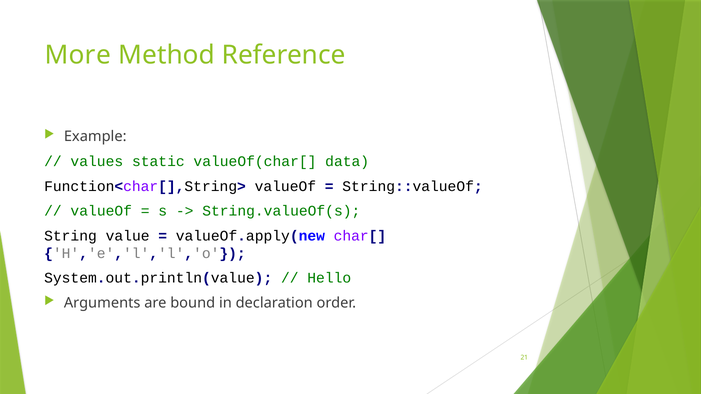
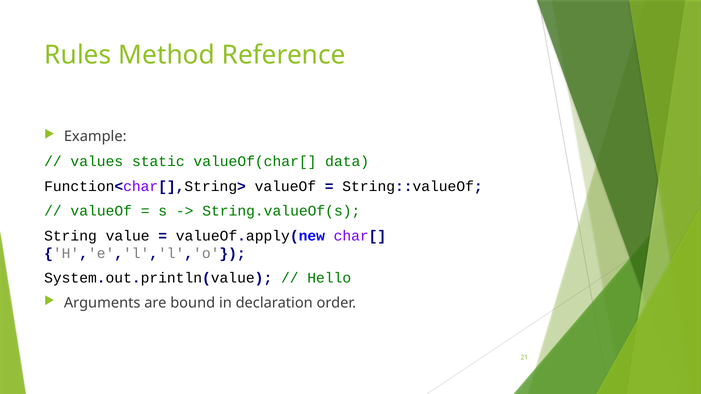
More: More -> Rules (78, 55)
